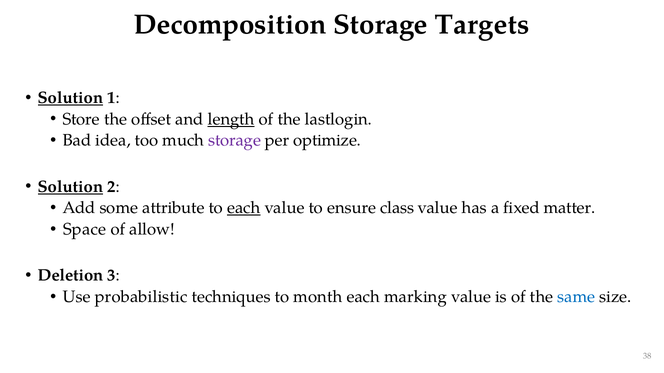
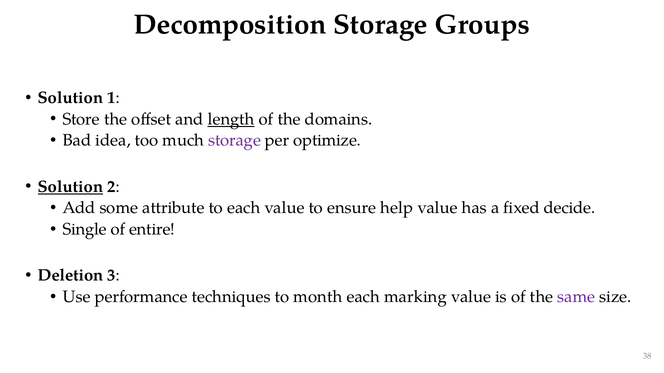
Targets: Targets -> Groups (482, 24)
Solution underline: present -> none (71, 98)
lastlogin: lastlogin -> domains (339, 119)
each underline: present -> none (244, 208)
class: class -> help (397, 208)
matter: matter -> decide (570, 208)
Space: Space -> Single (85, 230)
allow: allow -> entire (152, 230)
probabilistic: probabilistic -> performance (141, 297)
same colour: blue -> purple (576, 297)
